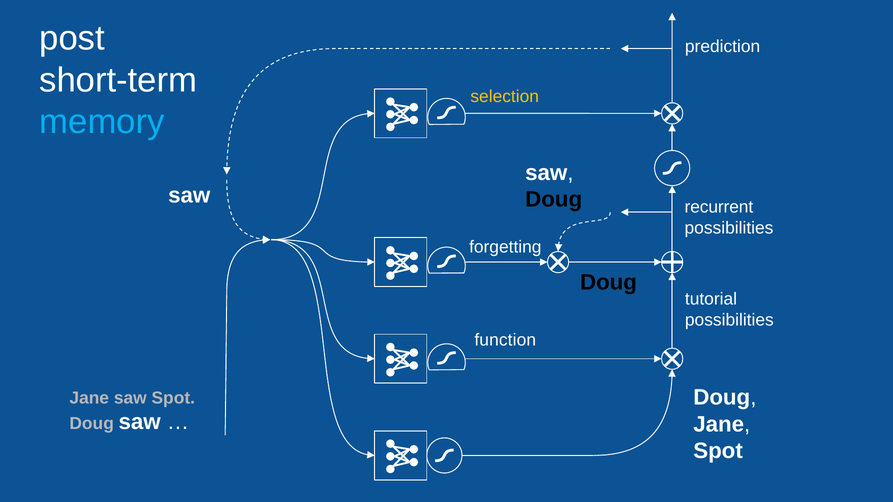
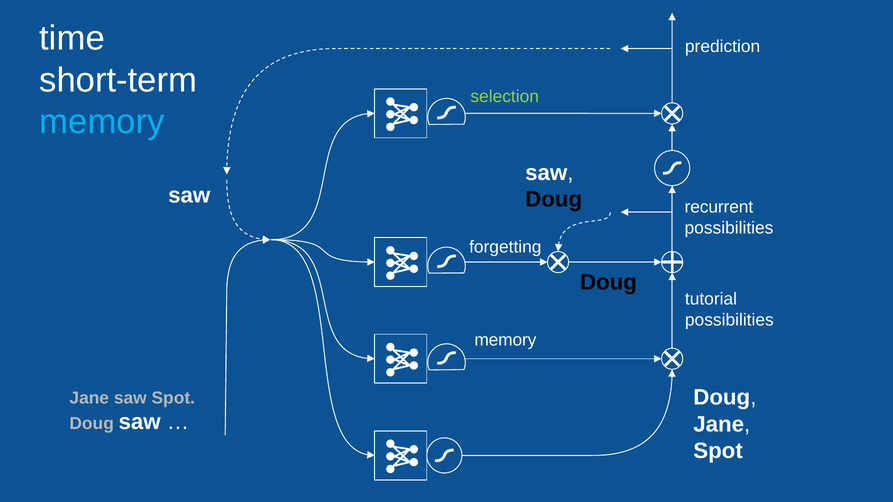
post: post -> time (72, 38)
selection colour: yellow -> light green (505, 97)
function: function -> memory (505, 340)
